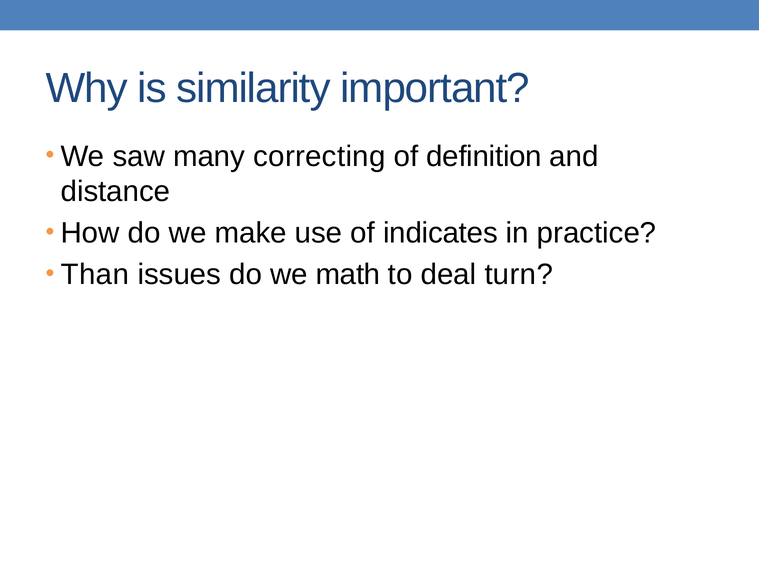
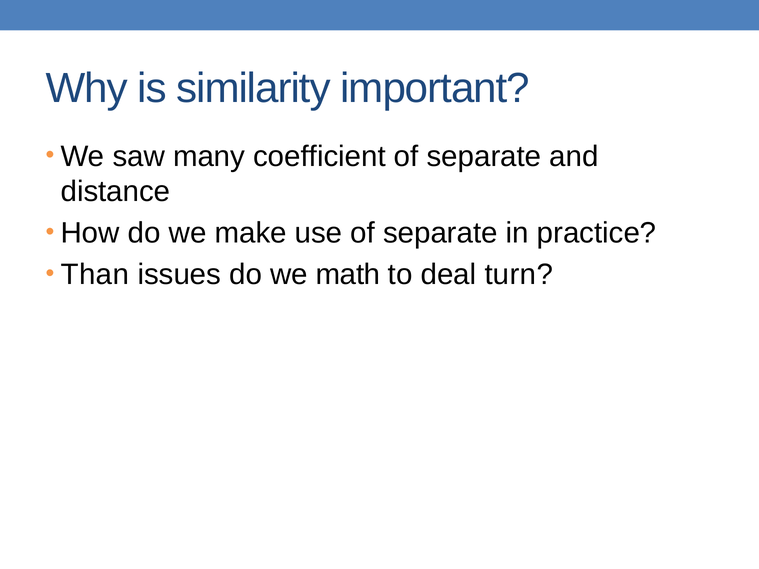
correcting: correcting -> coefficient (320, 156)
definition: definition -> separate (484, 156)
use of indicates: indicates -> separate (440, 233)
